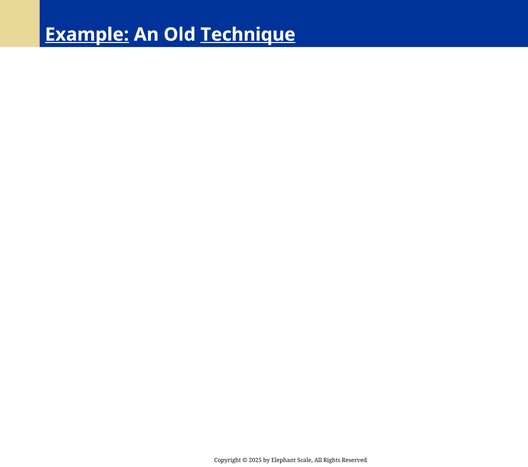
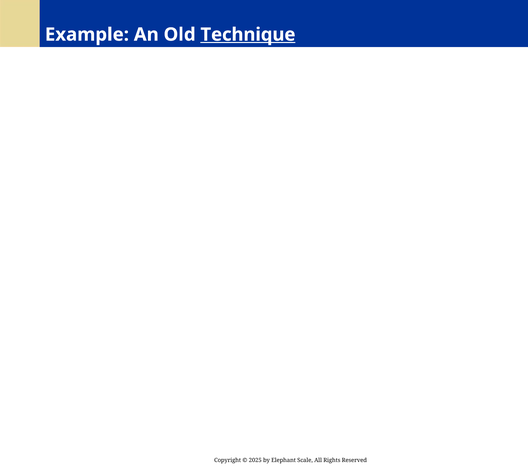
Example underline: present -> none (87, 35)
